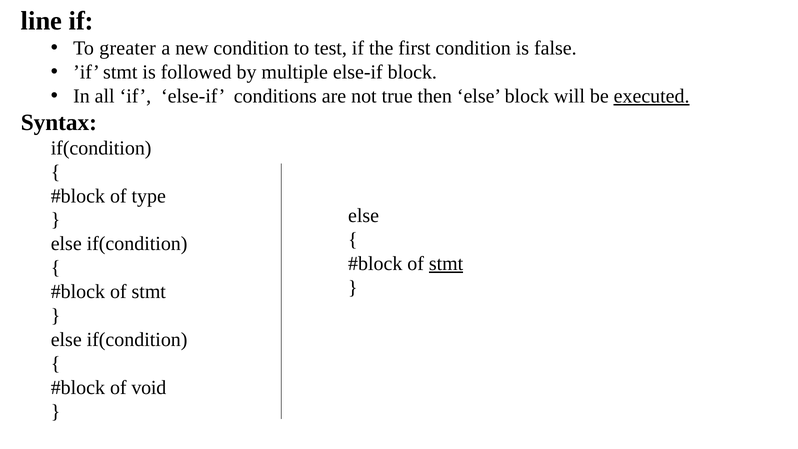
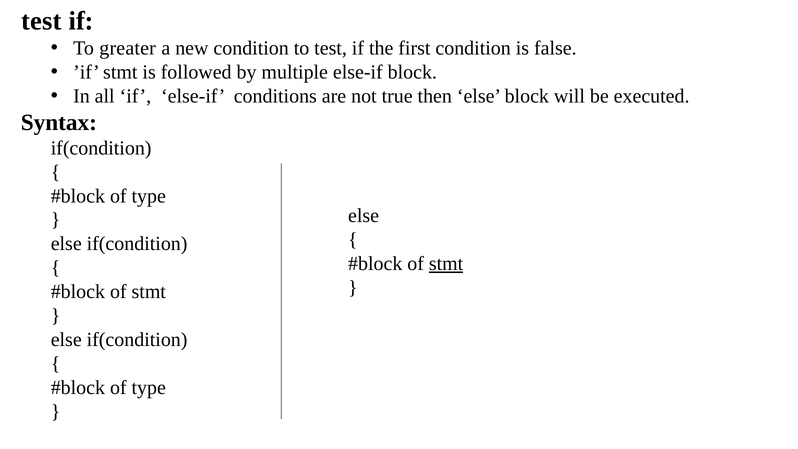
line: line -> test (41, 21)
executed underline: present -> none (652, 96)
void: void -> type (149, 387)
